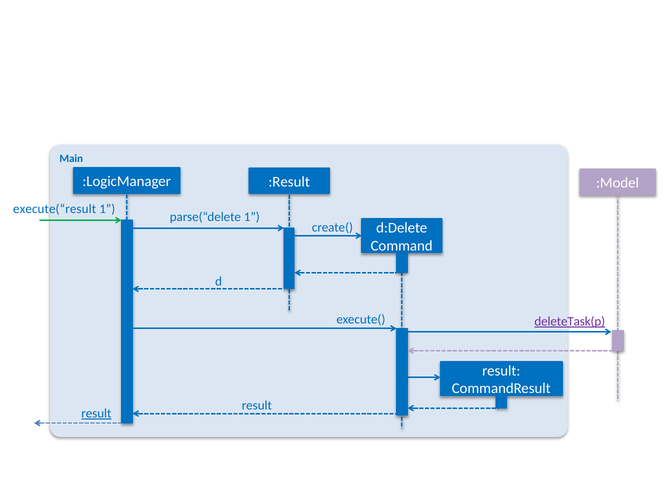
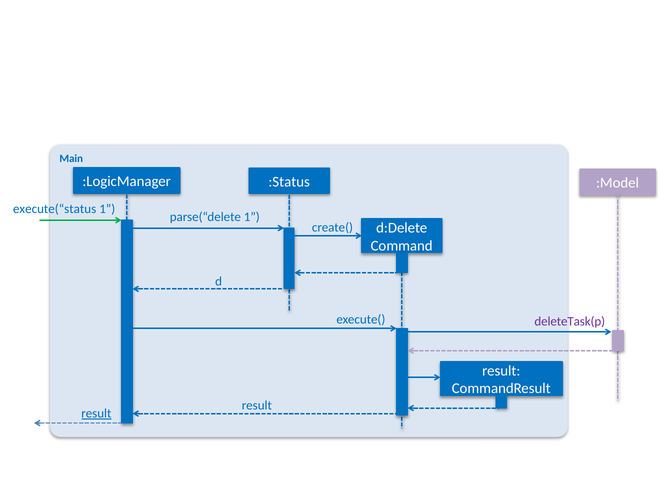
:Result: :Result -> :Status (289, 182)
execute(“result: execute(“result -> execute(“status (55, 209)
deleteTask(p underline: present -> none (570, 321)
